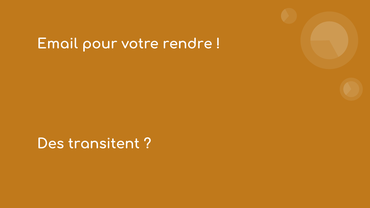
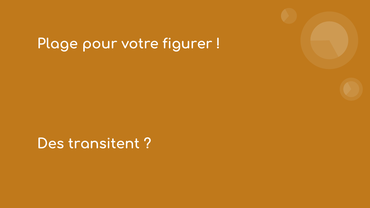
Email: Email -> Plage (57, 44)
rendre: rendre -> figurer (187, 44)
